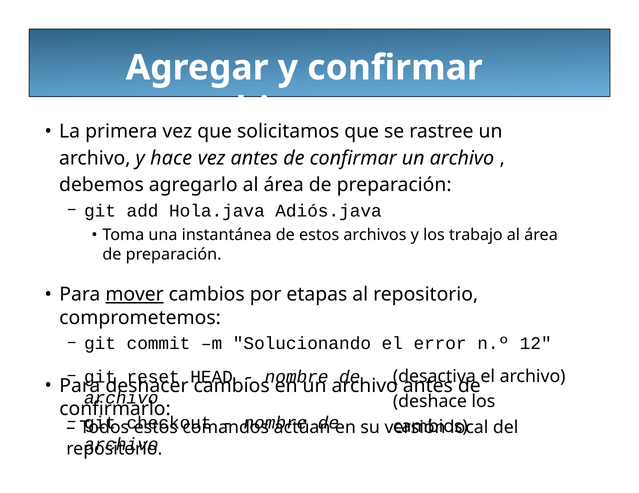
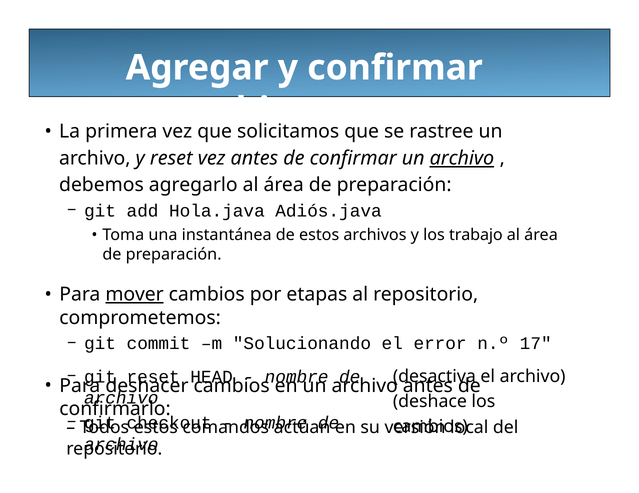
y hace: hace -> reset (171, 159)
archivo underline: none -> present (462, 159)
12: 12 -> 17 (536, 344)
